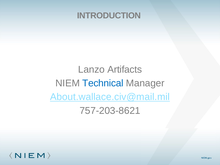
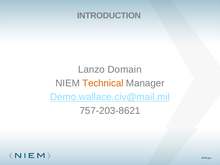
Artifacts: Artifacts -> Domain (125, 70)
Technical colour: blue -> orange (103, 83)
About.wallace.civ@mail.mil: About.wallace.civ@mail.mil -> Demo.wallace.civ@mail.mil (110, 97)
